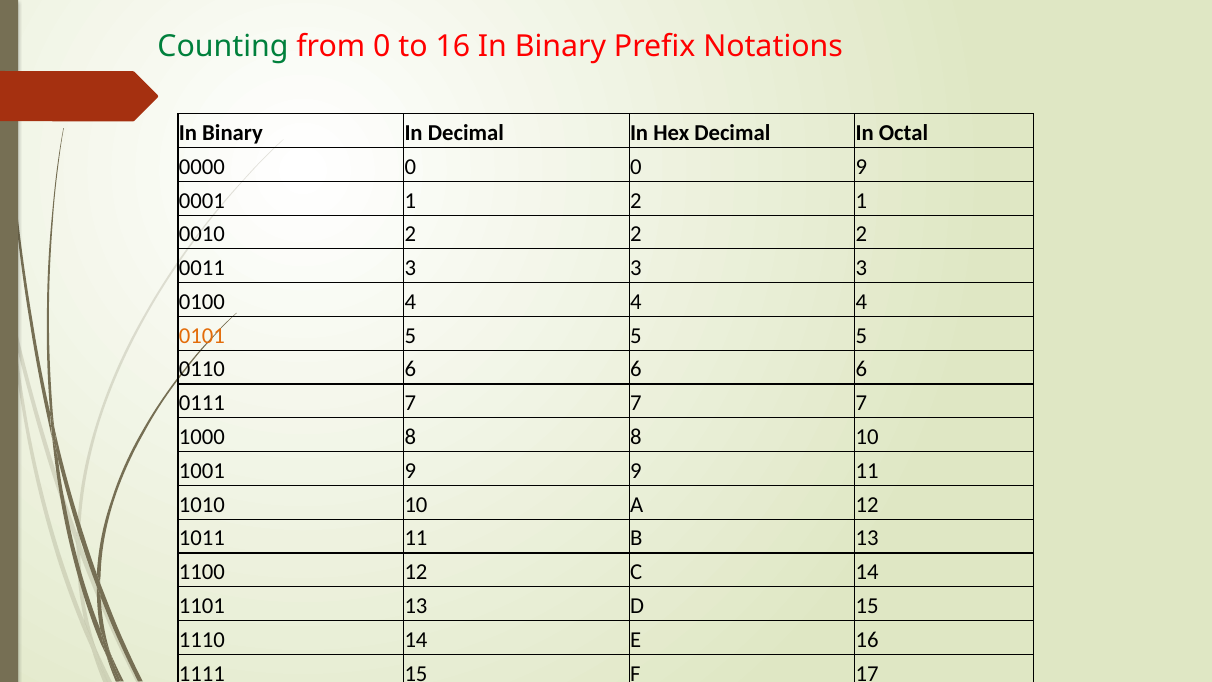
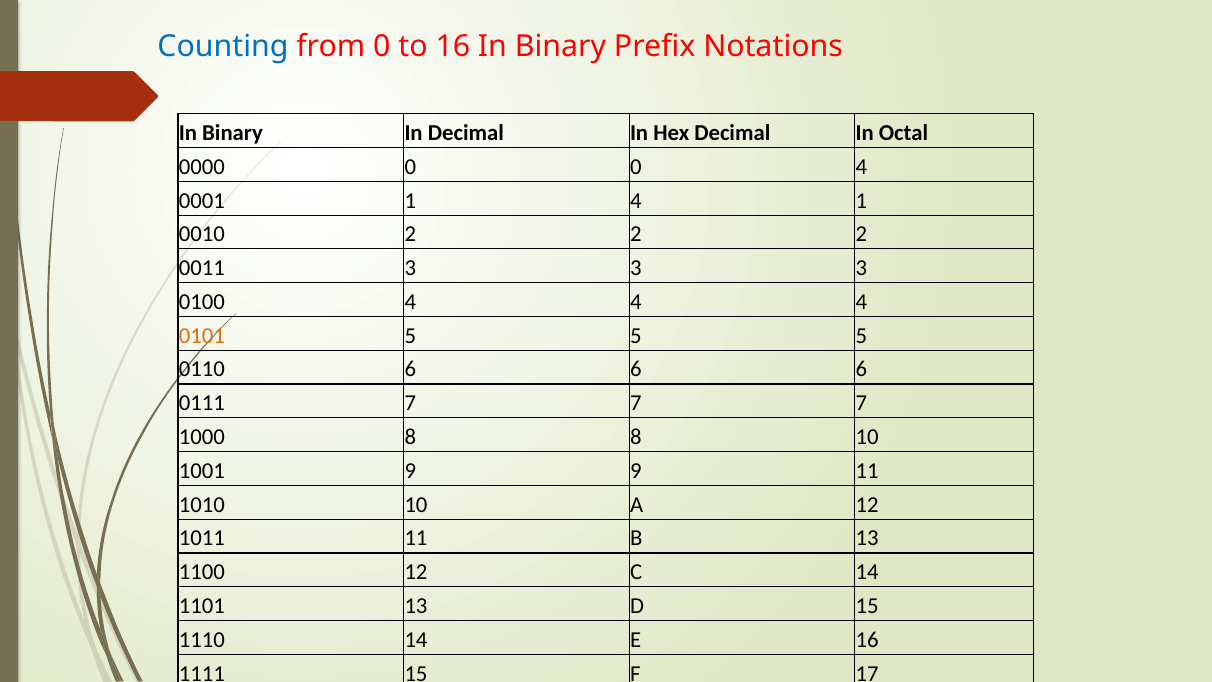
Counting colour: green -> blue (223, 47)
0 9: 9 -> 4 (861, 167)
1 2: 2 -> 4 (636, 200)
